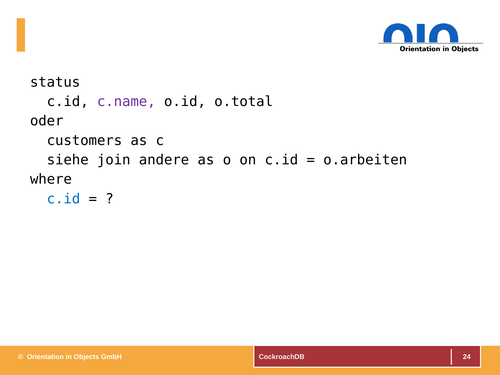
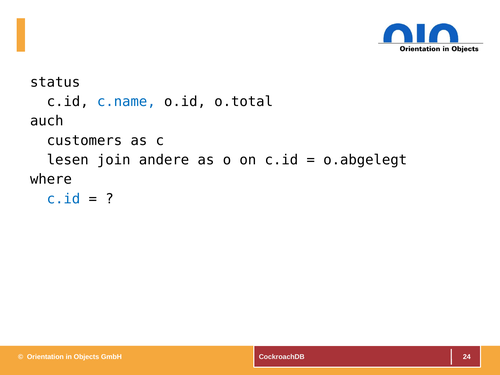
c.name colour: purple -> blue (126, 102)
oder: oder -> auch (47, 121)
siehe: siehe -> lesen (68, 160)
o.arbeiten: o.arbeiten -> o.abgelegt (365, 160)
